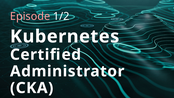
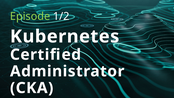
Episode colour: pink -> light green (30, 16)
